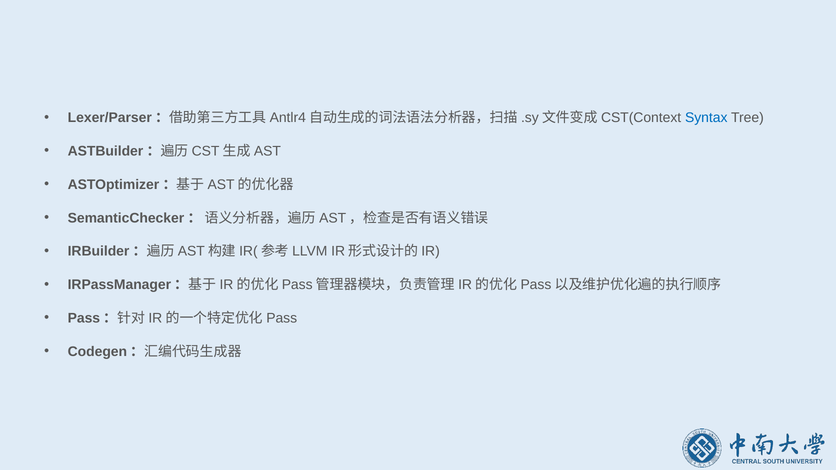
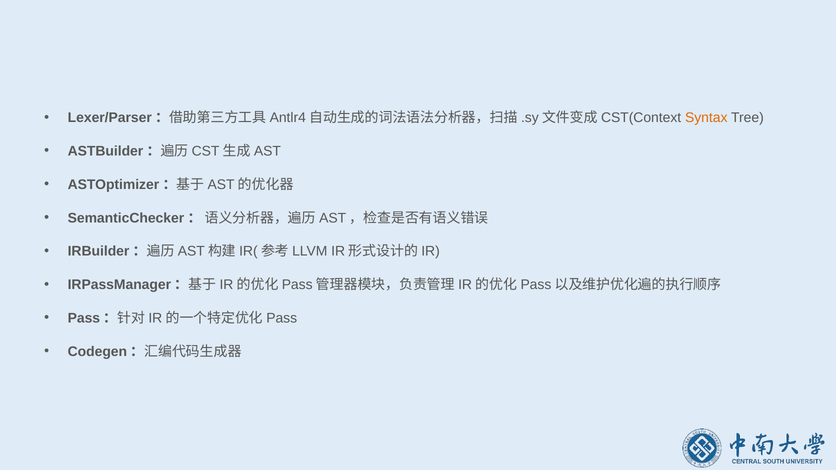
Syntax colour: blue -> orange (706, 118)
